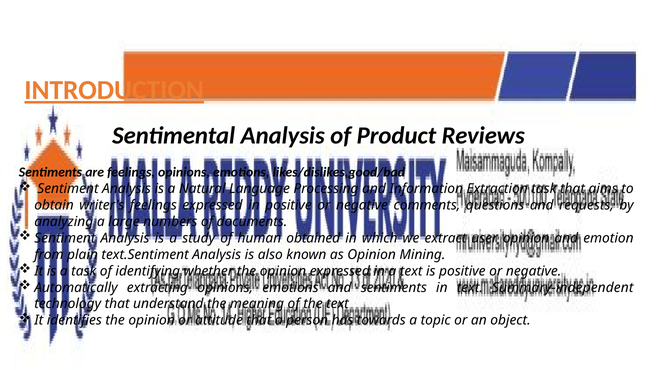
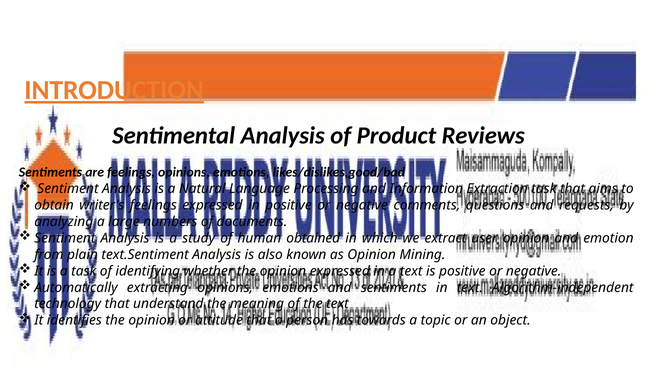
Summary-independent: Summary-independent -> Algorithm-independent (563, 288)
